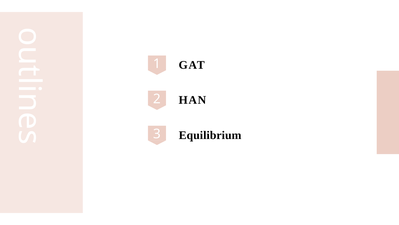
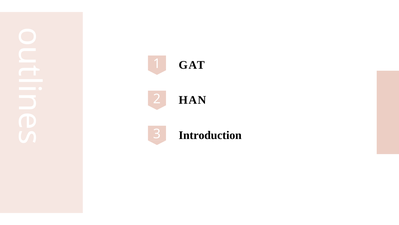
Equilibrium: Equilibrium -> Introduction (210, 135)
